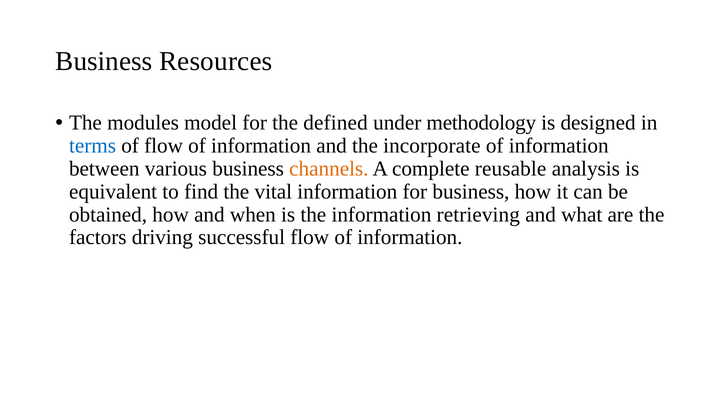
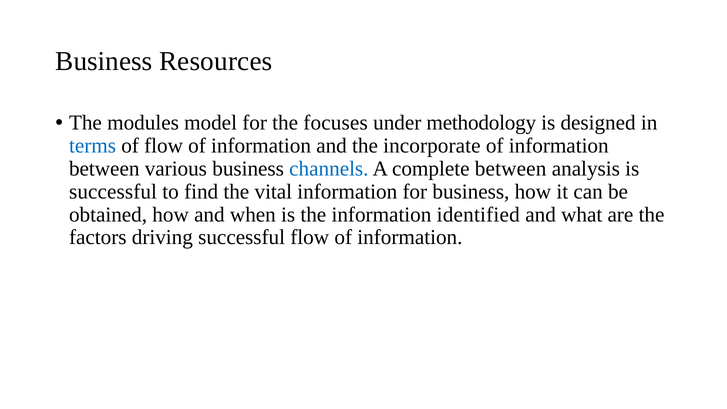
defined: defined -> focuses (336, 123)
channels colour: orange -> blue (329, 169)
complete reusable: reusable -> between (511, 169)
equivalent: equivalent -> successful (113, 192)
retrieving: retrieving -> identified (478, 215)
